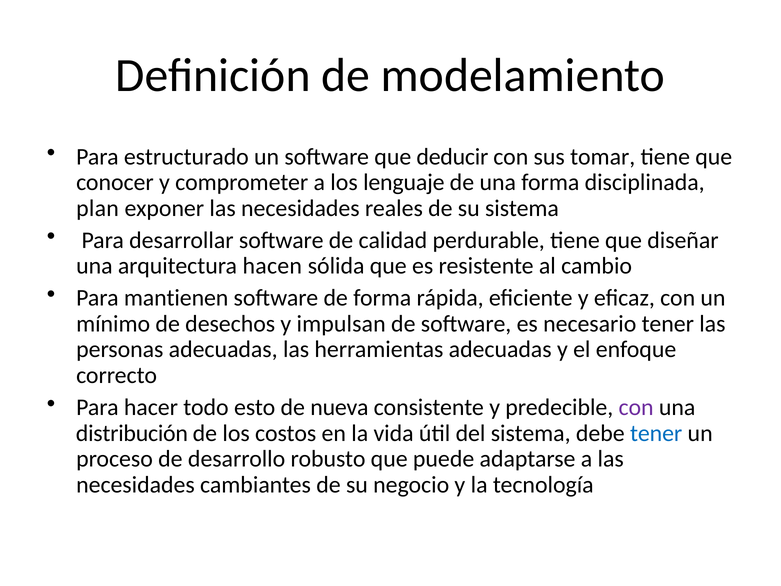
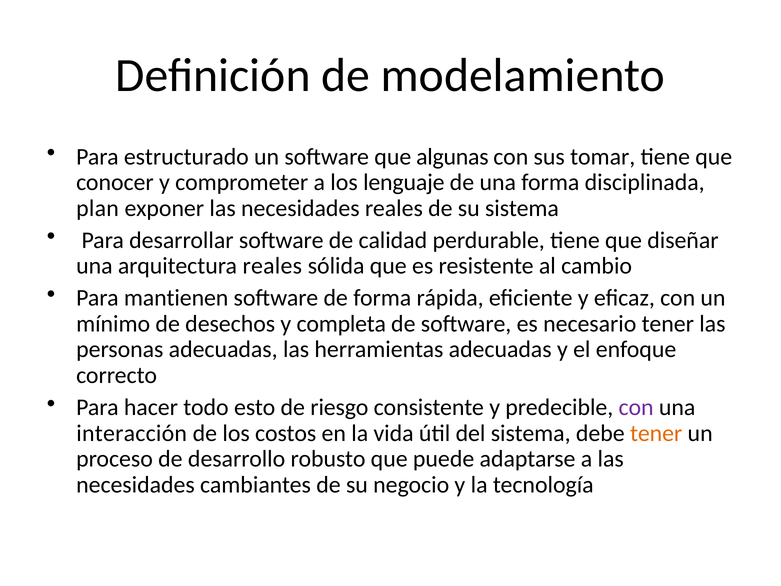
deducir: deducir -> algunas (452, 157)
arquitectura hacen: hacen -> reales (272, 266)
impulsan: impulsan -> completa (341, 324)
nueva: nueva -> riesgo (339, 407)
distribución: distribución -> interacción (132, 433)
tener colour: blue -> orange (656, 433)
